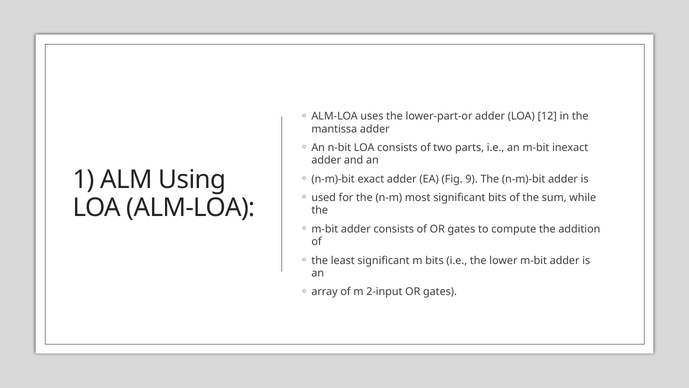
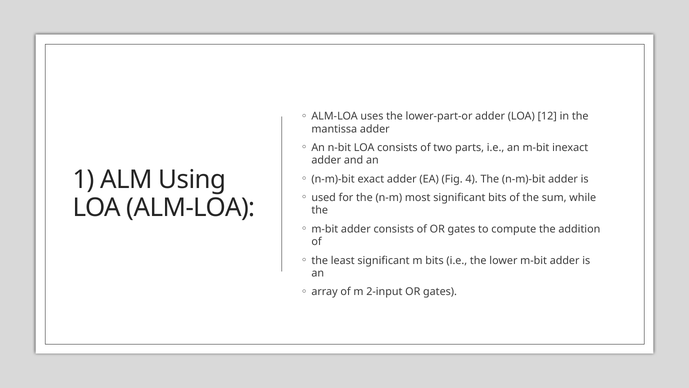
9: 9 -> 4 (472, 179)
